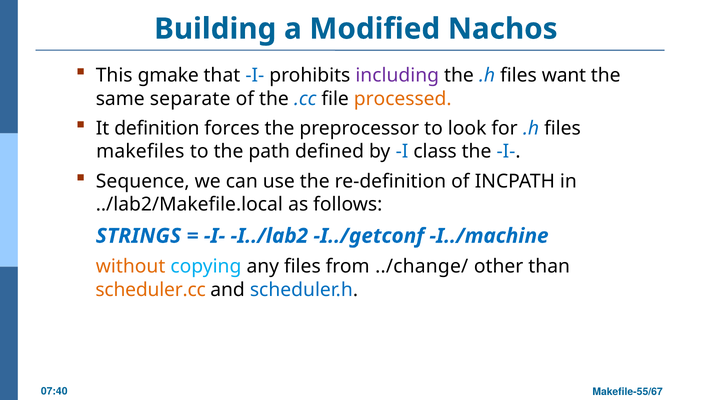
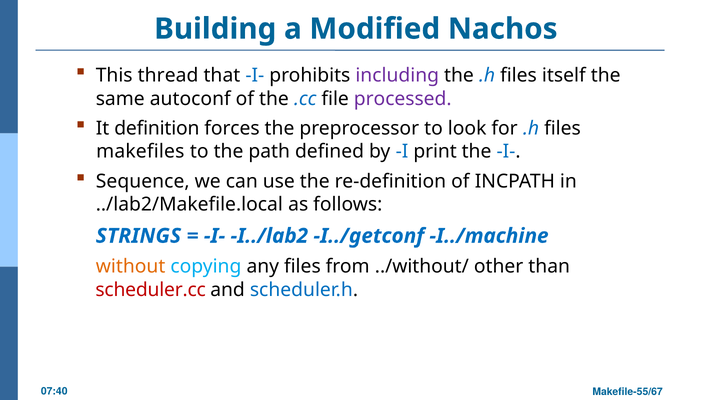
gmake: gmake -> thread (168, 76)
want: want -> itself (564, 76)
separate: separate -> autoconf (190, 99)
processed colour: orange -> purple (403, 99)
class: class -> print (435, 152)
../change/: ../change/ -> ../without/ (422, 267)
scheduler.cc colour: orange -> red (151, 290)
